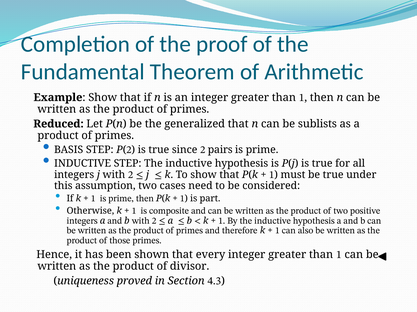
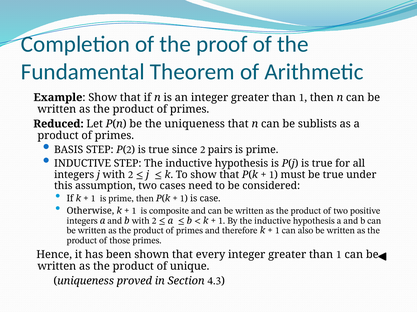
the generalized: generalized -> uniqueness (195, 124)
part: part -> case (210, 199)
divisor: divisor -> unique (190, 267)
